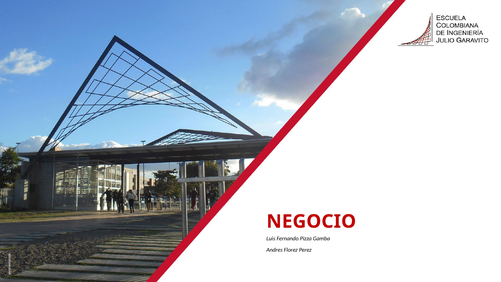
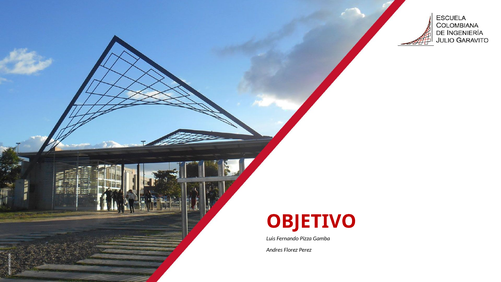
NEGOCIO: NEGOCIO -> OBJETIVO (311, 221)
